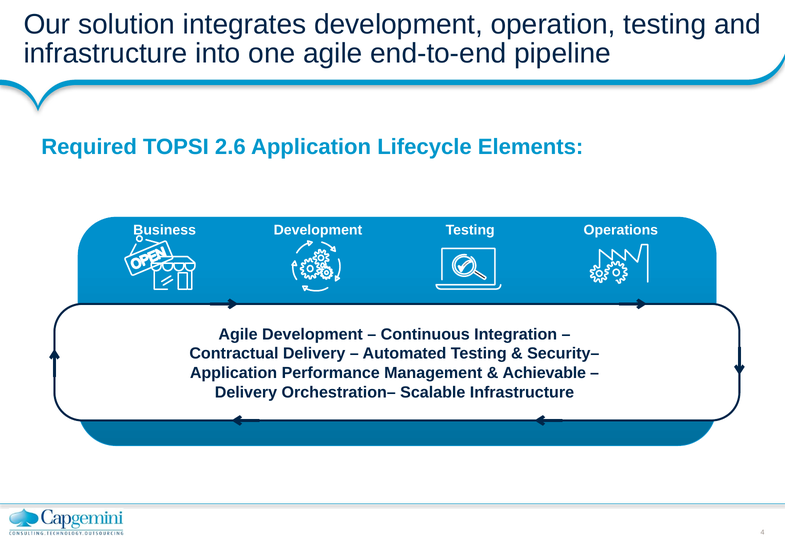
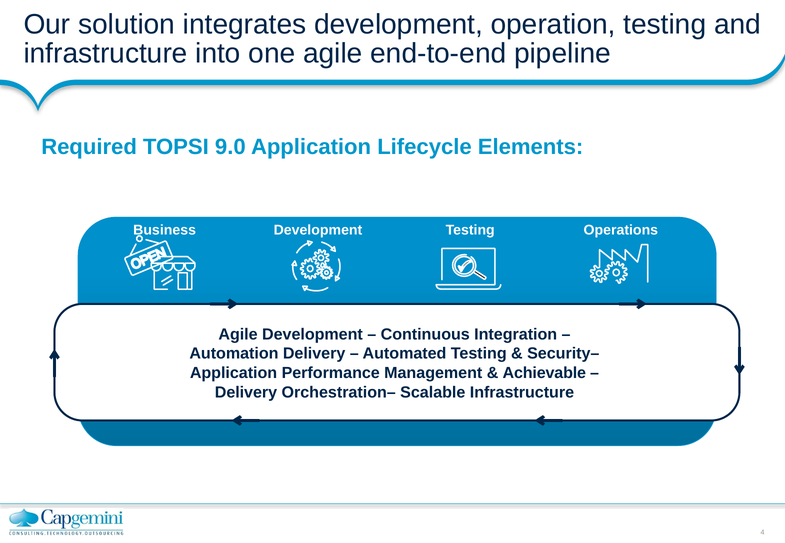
2.6: 2.6 -> 9.0 (230, 147)
Contractual: Contractual -> Automation (234, 354)
